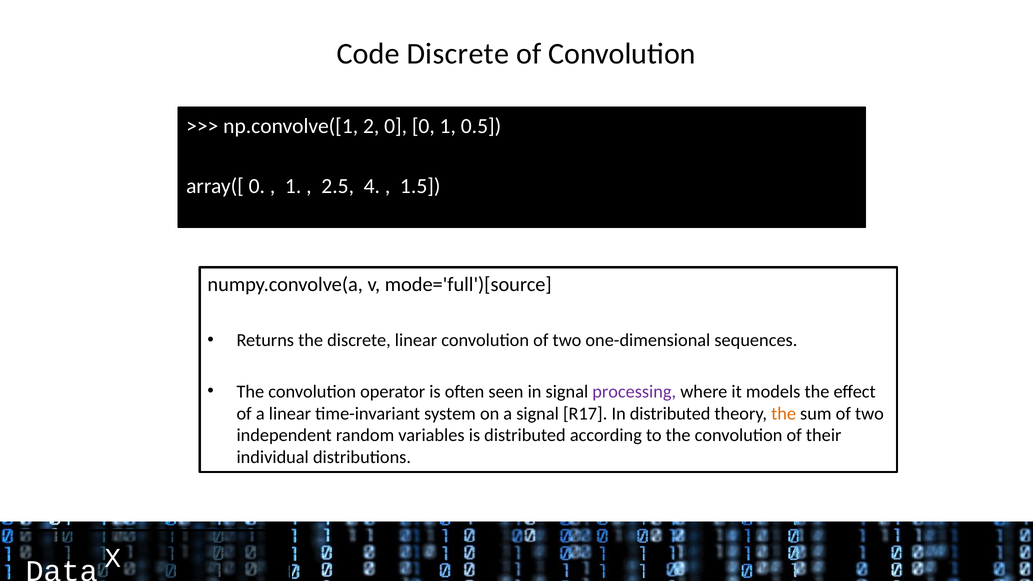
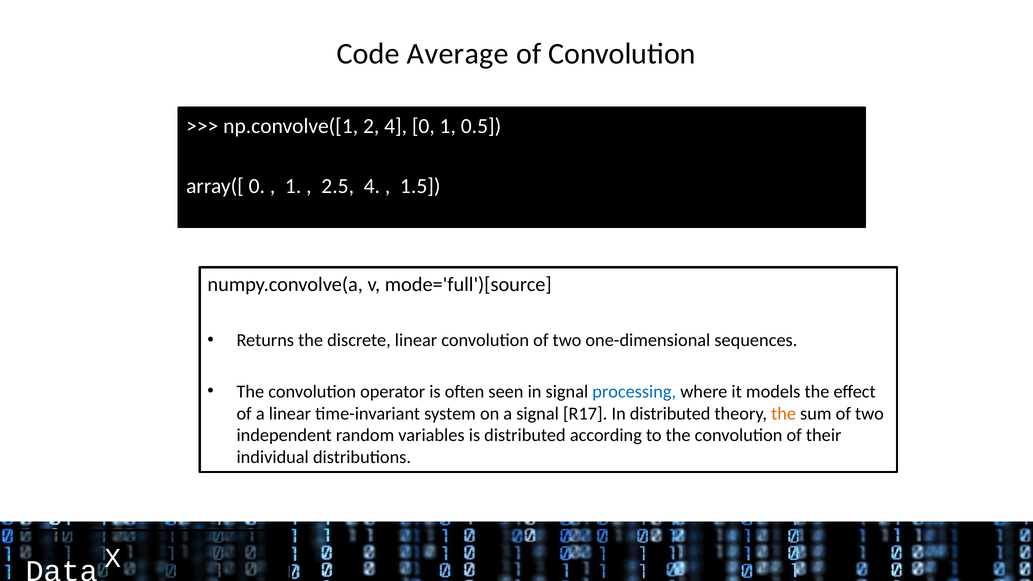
Code Discrete: Discrete -> Average (458, 54)
2 0: 0 -> 4 (396, 126)
processing colour: purple -> blue (634, 392)
